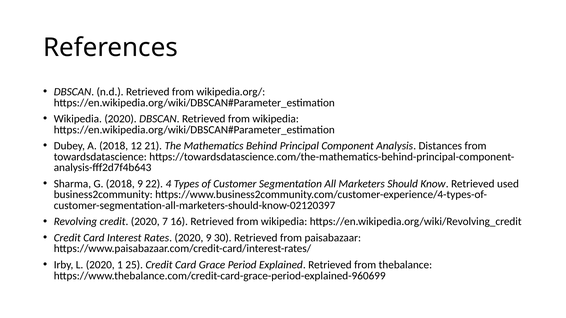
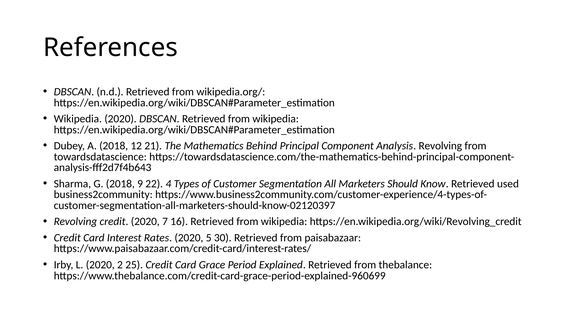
Analysis Distances: Distances -> Revolving (440, 146)
2020 9: 9 -> 5 (209, 238)
1: 1 -> 2 (120, 265)
